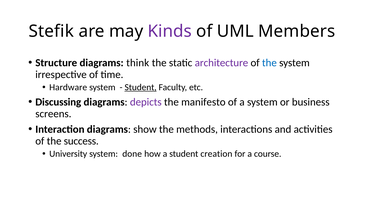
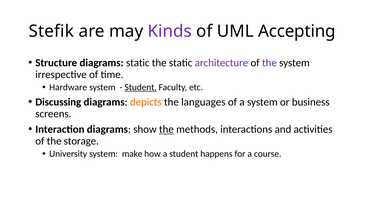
Members: Members -> Accepting (297, 31)
diagrams think: think -> static (138, 63)
the colour: blue -> purple (269, 63)
depicts colour: purple -> orange (146, 102)
manifesto: manifesto -> languages (203, 102)
the underline: none -> present (166, 130)
success: success -> storage (81, 141)
done: done -> make (132, 154)
creation: creation -> happens (216, 154)
